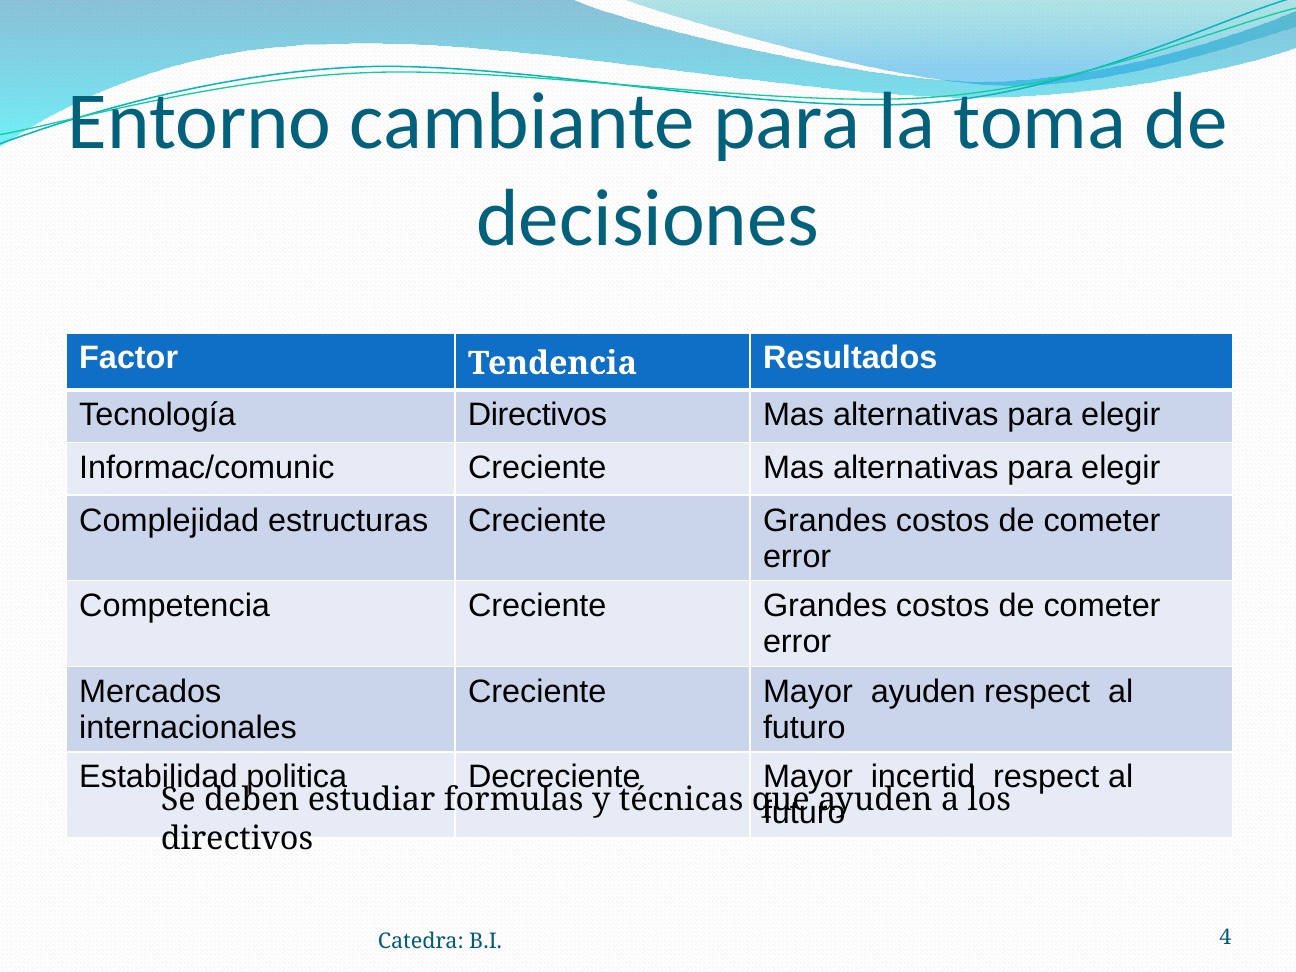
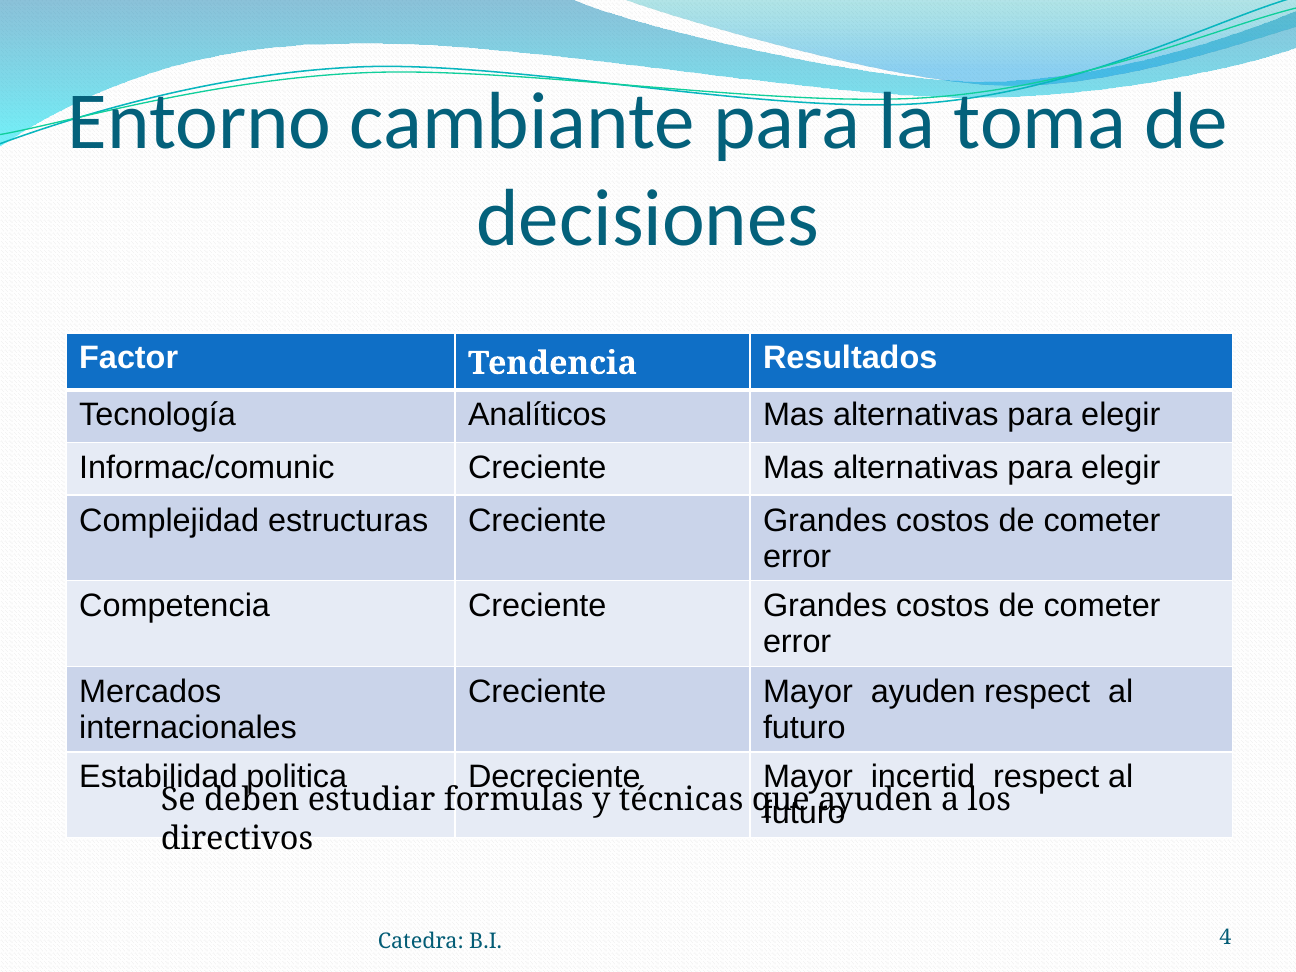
Tecnología Directivos: Directivos -> Analíticos (537, 415)
